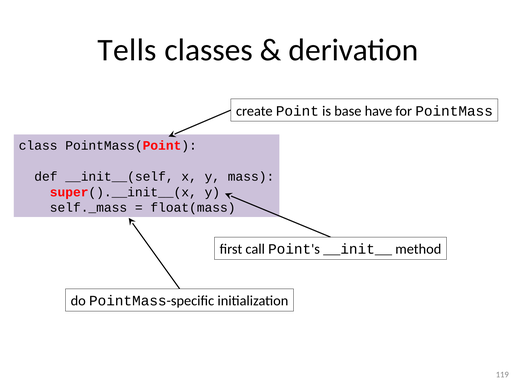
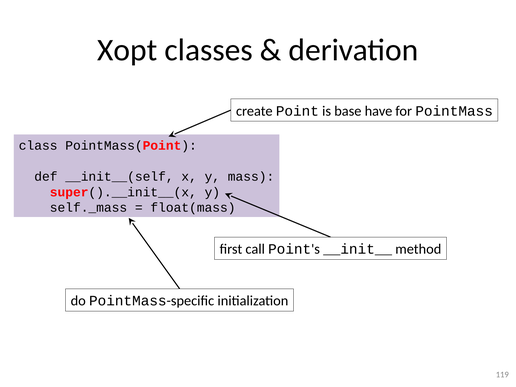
Tells: Tells -> Xopt (127, 50)
